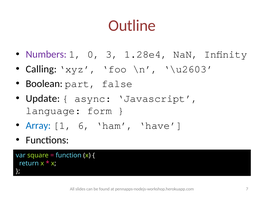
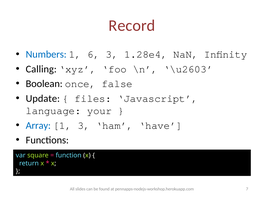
Outline: Outline -> Record (132, 26)
Numbers colour: purple -> blue (46, 54)
0: 0 -> 6 (93, 54)
part: part -> once (80, 84)
async: async -> files (93, 98)
form: form -> your (100, 111)
1 6: 6 -> 3 (84, 125)
